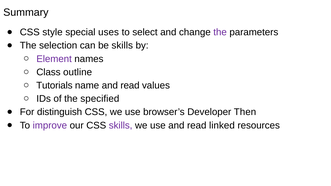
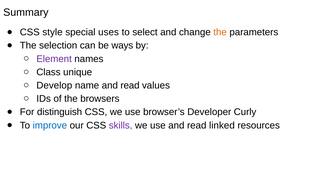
the colour: purple -> orange (220, 32)
be skills: skills -> ways (122, 46)
outline: outline -> unique (78, 72)
Tutorials: Tutorials -> Develop (54, 86)
specified: specified -> browsers (100, 99)
Then: Then -> Curly (245, 112)
improve colour: purple -> blue (50, 125)
